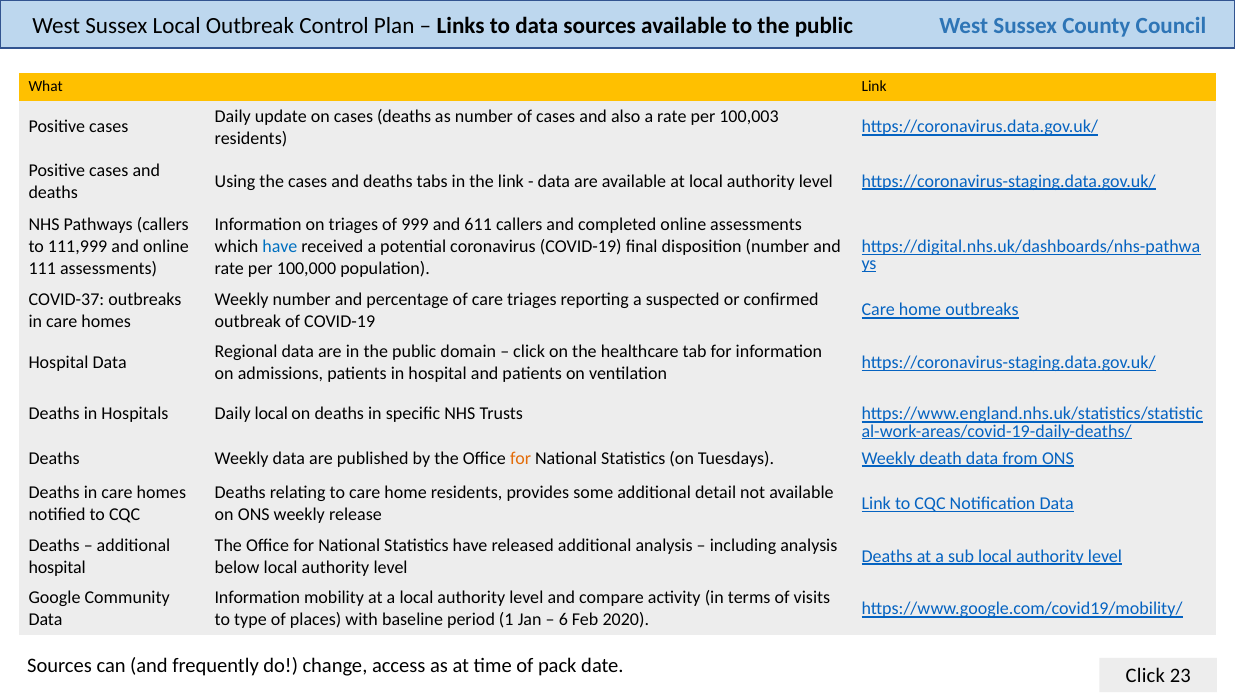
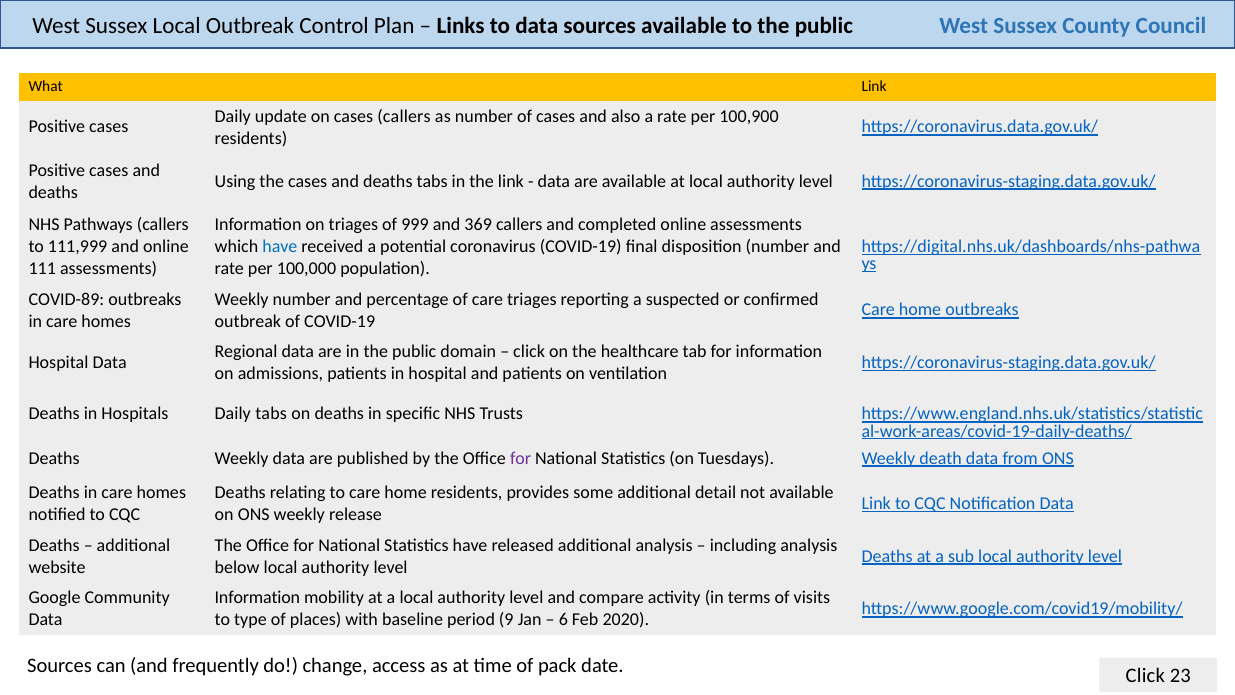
cases deaths: deaths -> callers (404, 116)
100,003: 100,003 -> 100,900 (749, 116)
611: 611 -> 369 (478, 225)
COVID-37: COVID-37 -> COVID-89 (66, 299)
Daily local: local -> tabs (271, 414)
for colour: orange -> purple (521, 458)
hospital: hospital -> website (57, 567)
1: 1 -> 9 (506, 620)
